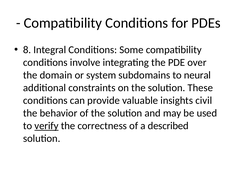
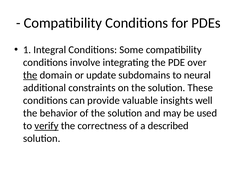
8: 8 -> 1 (27, 50)
the underline: none -> present (30, 75)
system: system -> update (101, 75)
civil: civil -> well (204, 100)
